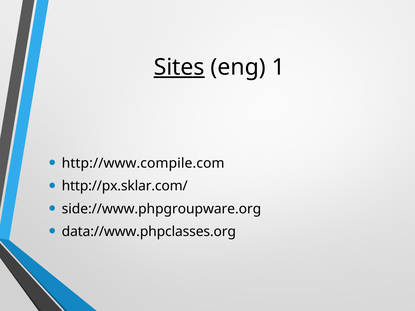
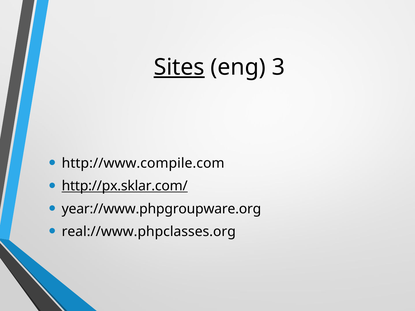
1: 1 -> 3 (278, 67)
http://px.sklar.com/ underline: none -> present (125, 186)
side://www.phpgroupware.org: side://www.phpgroupware.org -> year://www.phpgroupware.org (161, 209)
data://www.phpclasses.org: data://www.phpclasses.org -> real://www.phpclasses.org (149, 232)
